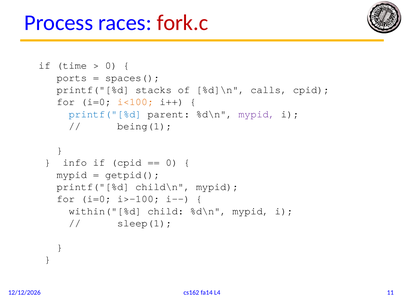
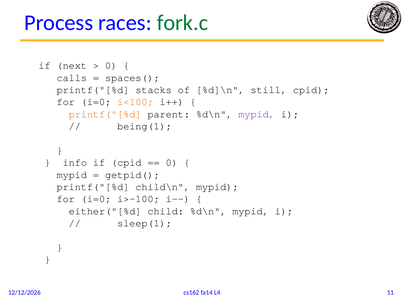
fork.c colour: red -> green (182, 23)
time: time -> next (72, 66)
ports: ports -> calls (72, 78)
calls: calls -> still (269, 90)
printf("[%d colour: blue -> orange (105, 114)
within("[%d: within("[%d -> either("[%d (105, 211)
